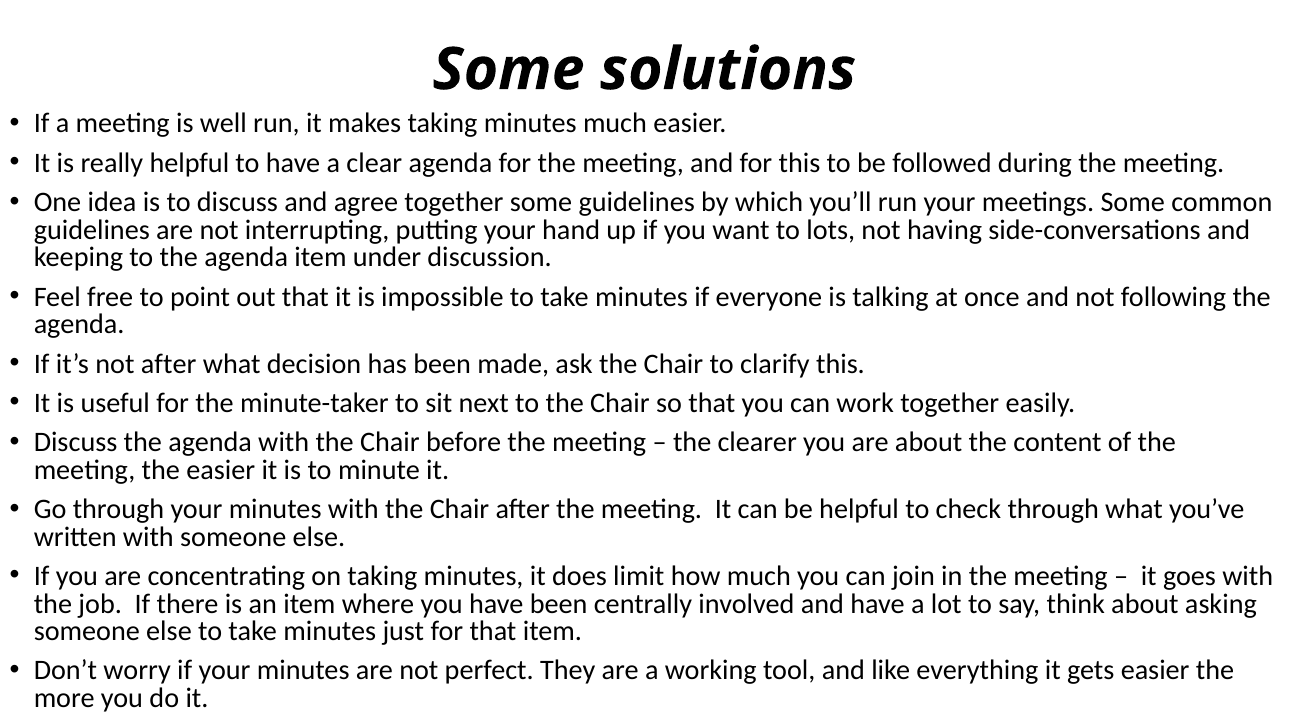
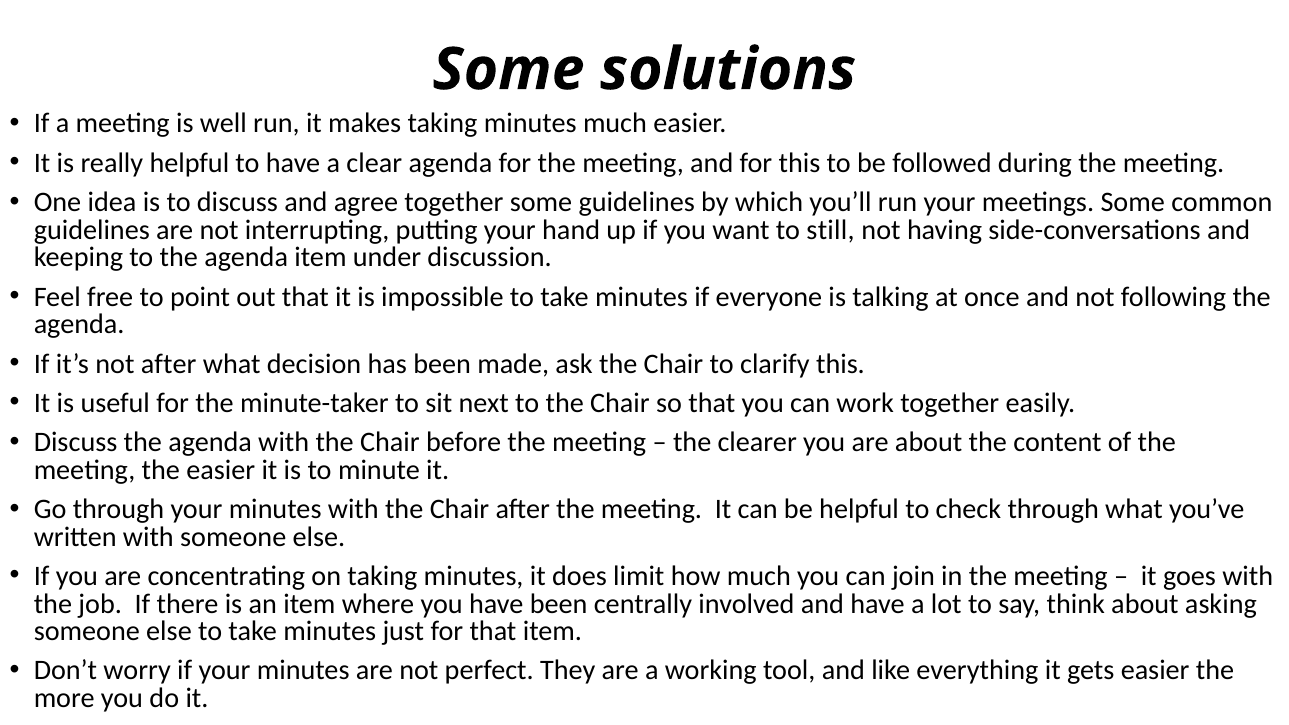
lots: lots -> still (831, 230)
